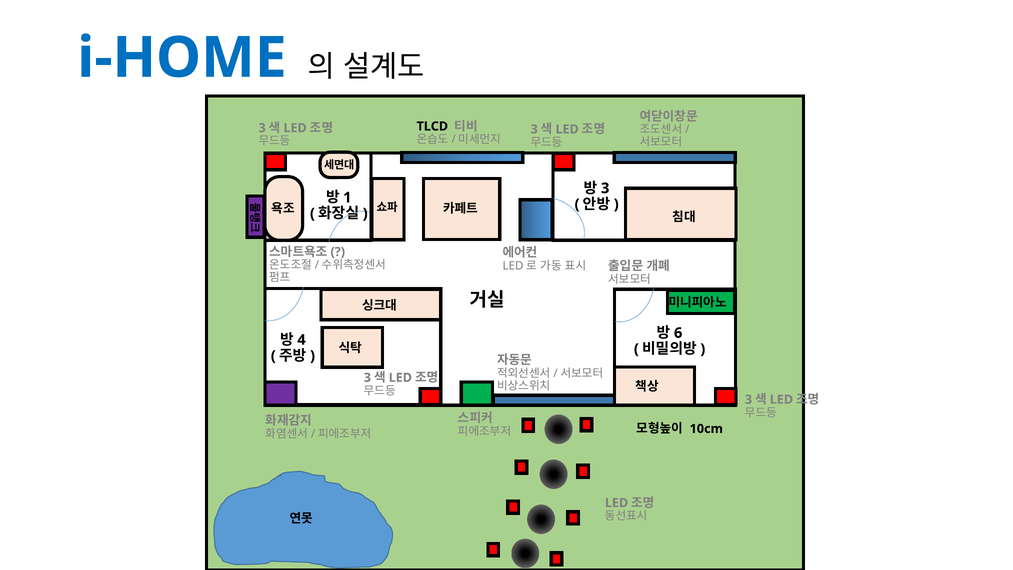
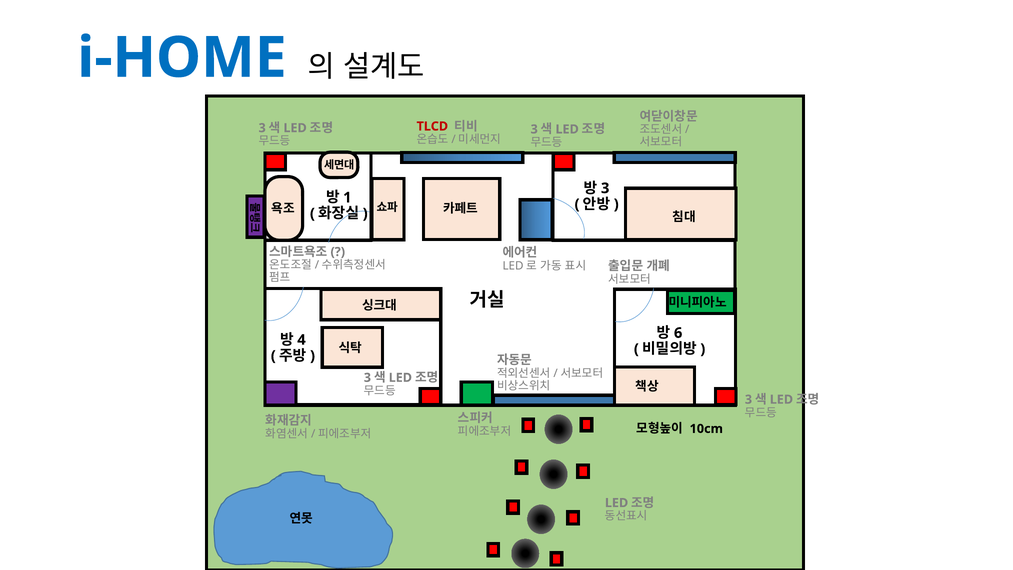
TLCD colour: black -> red (432, 126)
